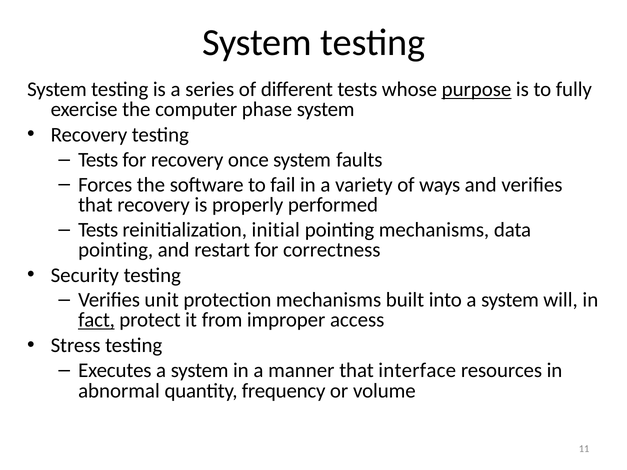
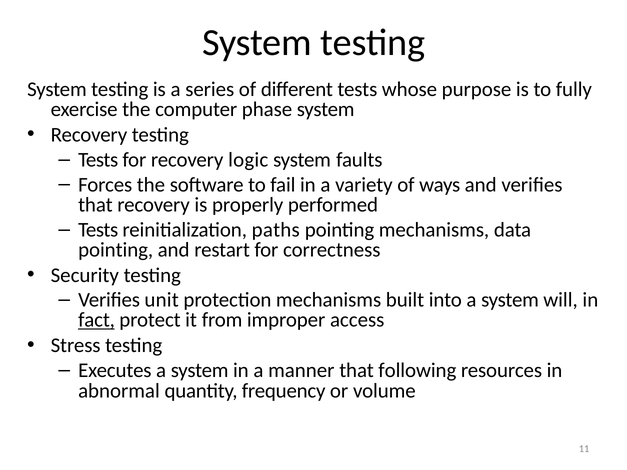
purpose underline: present -> none (477, 89)
once: once -> logic (248, 160)
initial: initial -> paths (276, 230)
interface: interface -> following (417, 371)
